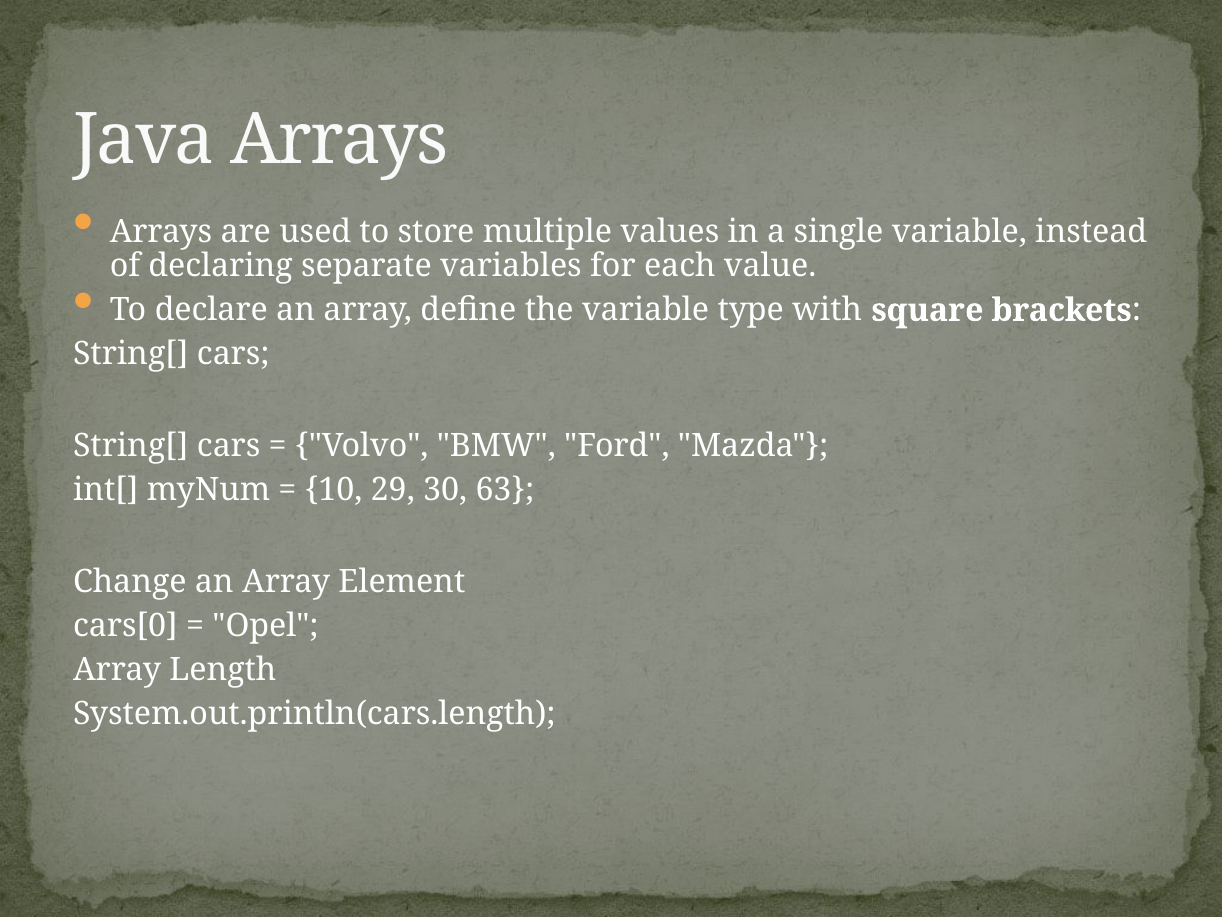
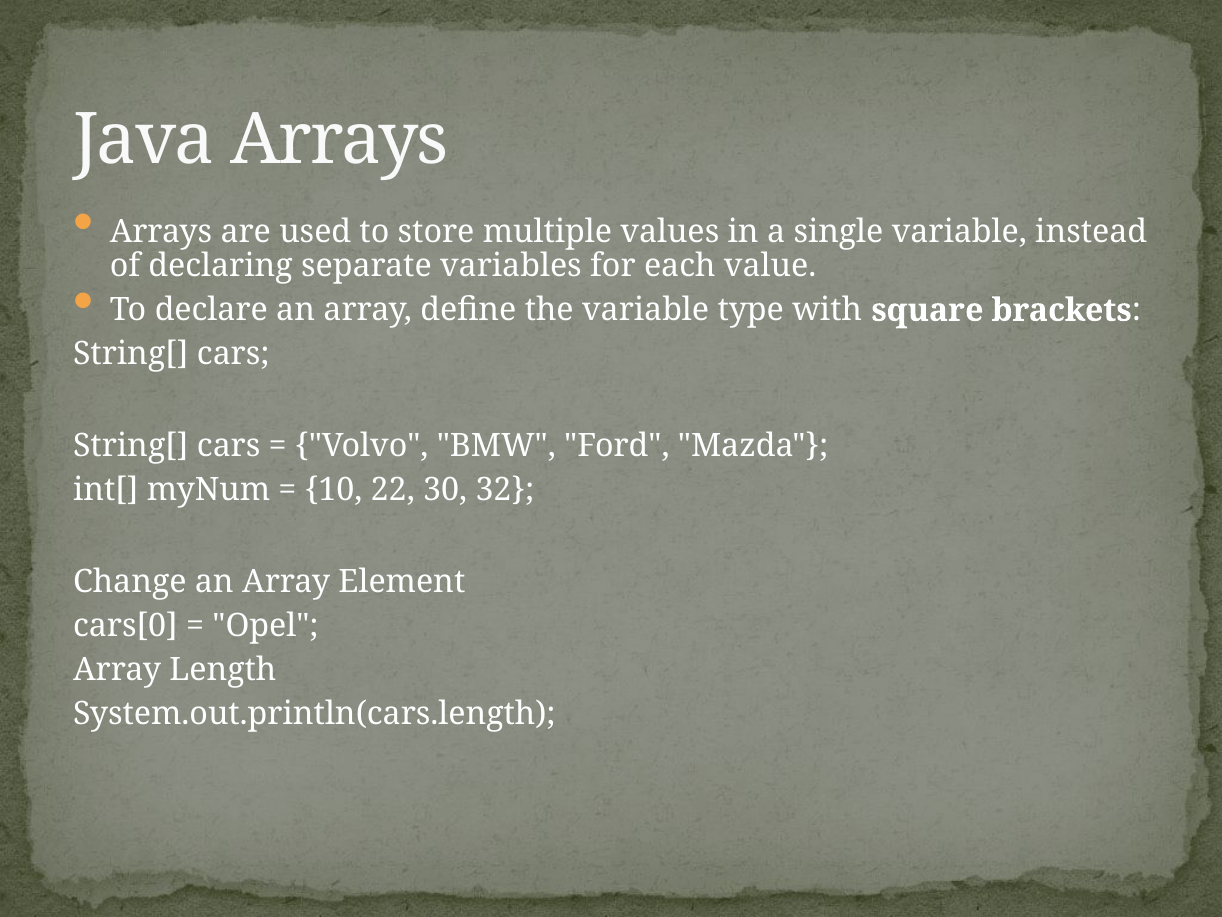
29: 29 -> 22 (393, 490)
63: 63 -> 32 (505, 490)
